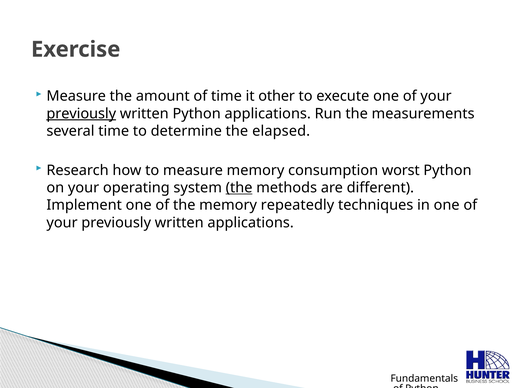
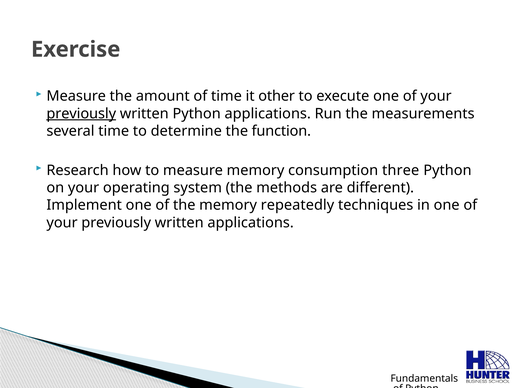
elapsed: elapsed -> function (281, 131)
worst: worst -> three (401, 170)
the underline: present -> none (239, 188)
